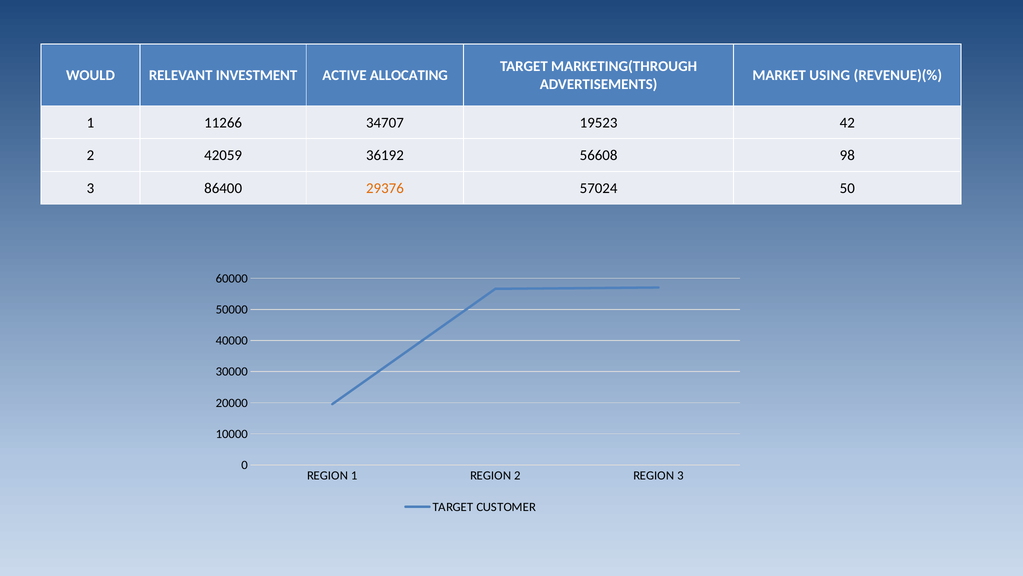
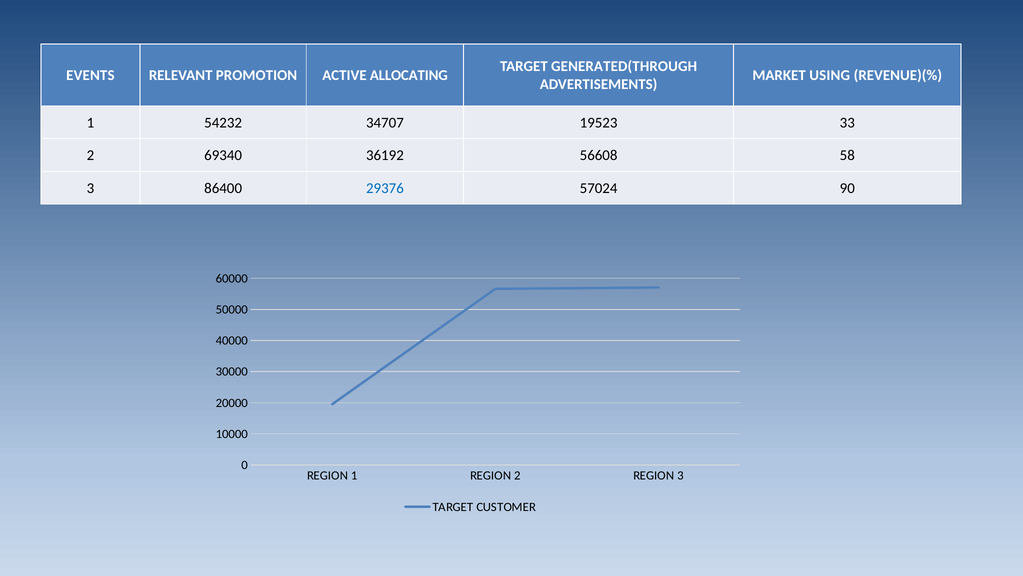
MARKETING(THROUGH: MARKETING(THROUGH -> GENERATED(THROUGH (624, 66)
WOULD: WOULD -> EVENTS (90, 75)
INVESTMENT: INVESTMENT -> PROMOTION (257, 75)
11266: 11266 -> 54232 (223, 123)
42: 42 -> 33 (847, 123)
42059: 42059 -> 69340 (223, 155)
98: 98 -> 58 (847, 155)
29376 colour: orange -> blue (385, 188)
50: 50 -> 90 (847, 188)
